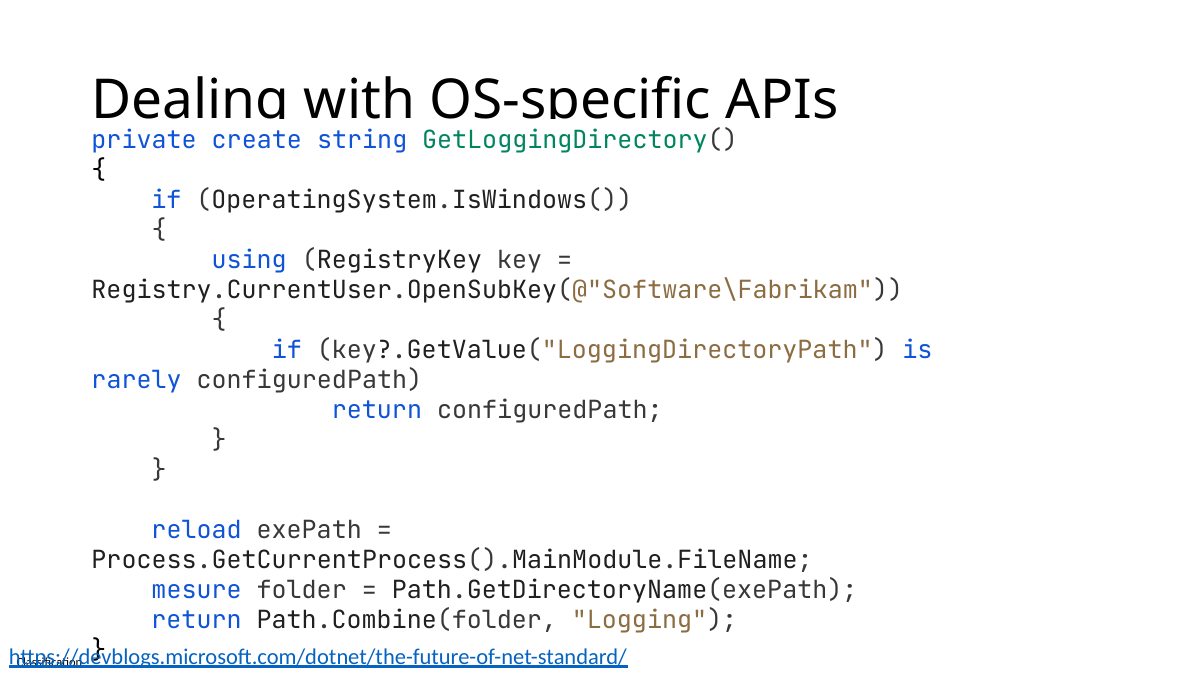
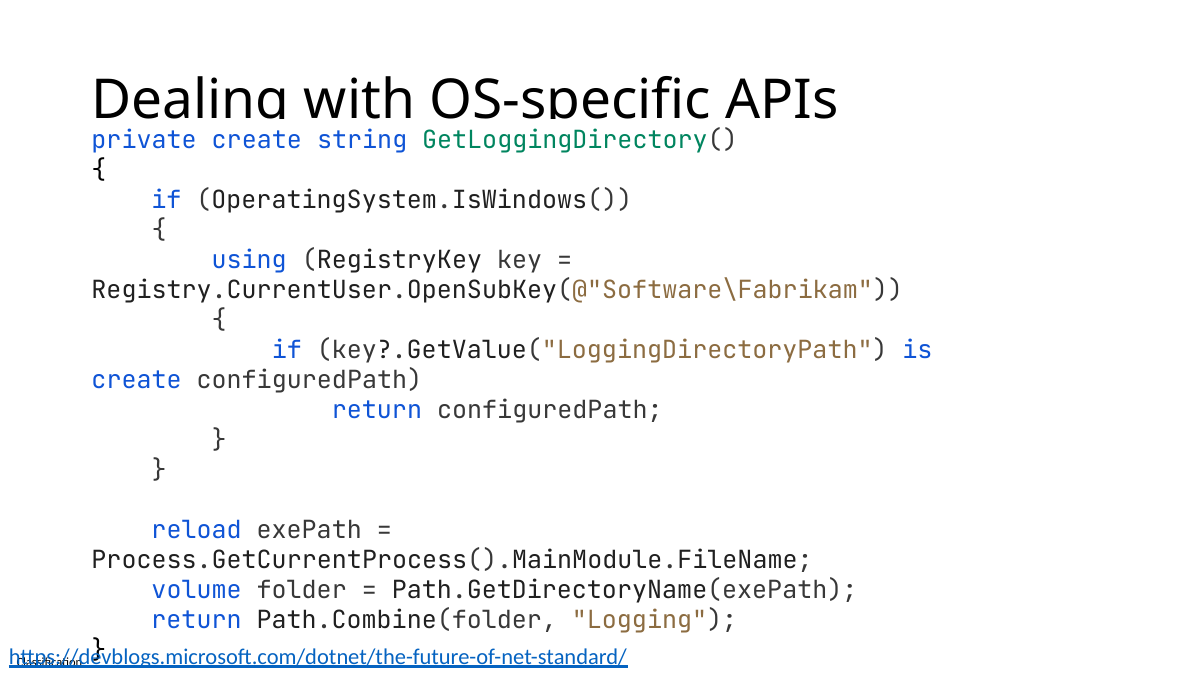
rarely: rarely -> create (137, 381)
mesure: mesure -> volume (197, 591)
